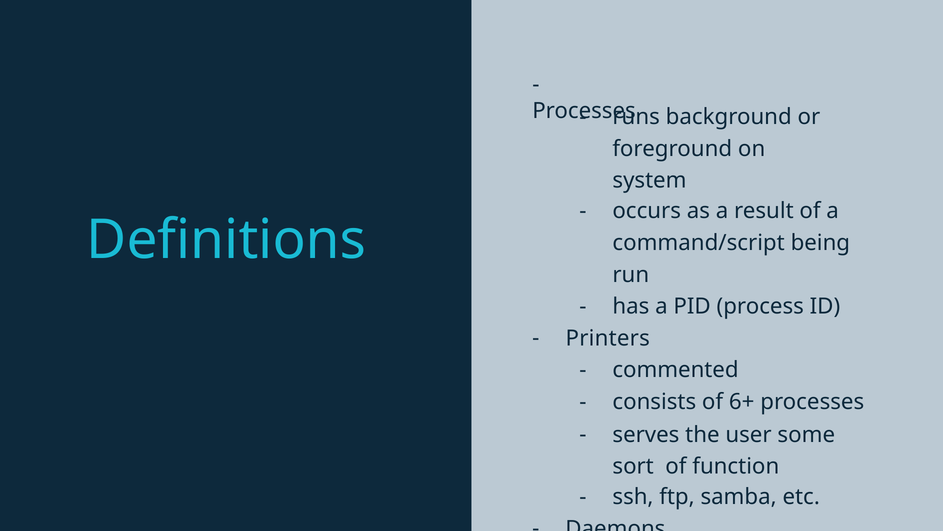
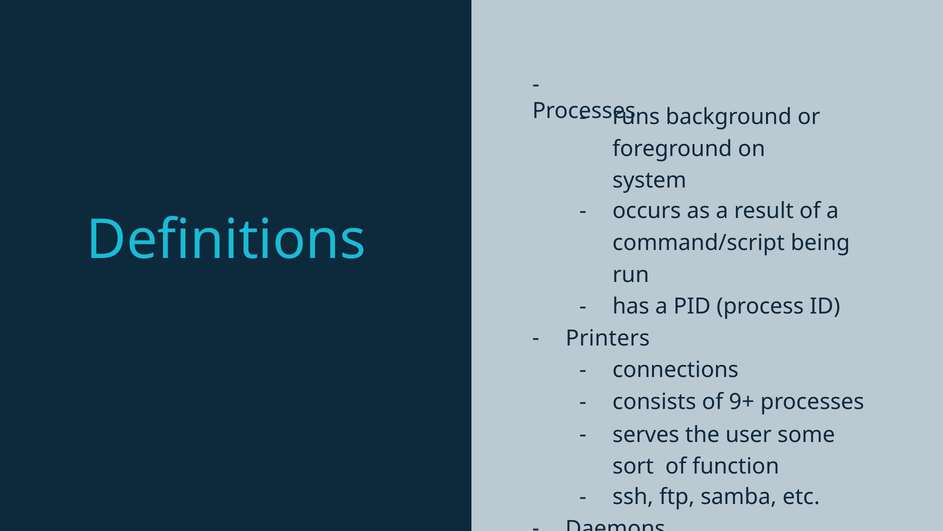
commented: commented -> connections (676, 370)
6+: 6+ -> 9+ (742, 402)
